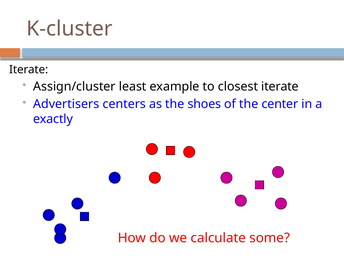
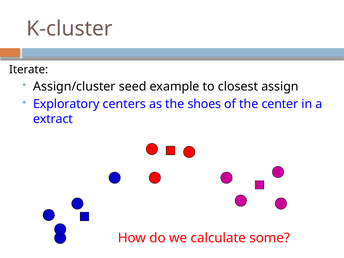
least: least -> seed (133, 87)
closest iterate: iterate -> assign (280, 87)
Advertisers: Advertisers -> Exploratory (66, 104)
exactly: exactly -> extract (53, 119)
